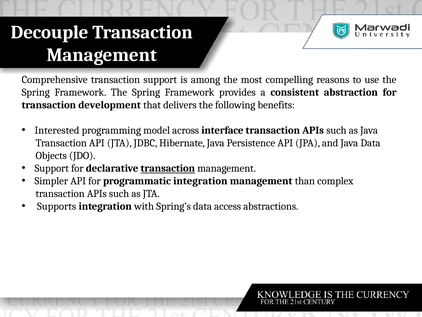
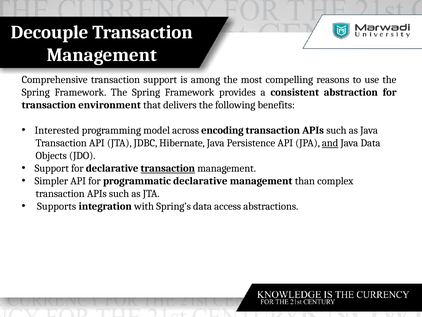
development: development -> environment (110, 105)
interface: interface -> encoding (222, 130)
and underline: none -> present (330, 143)
programmatic integration: integration -> declarative (200, 181)
